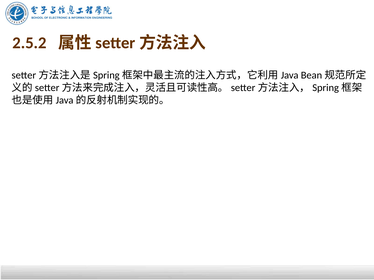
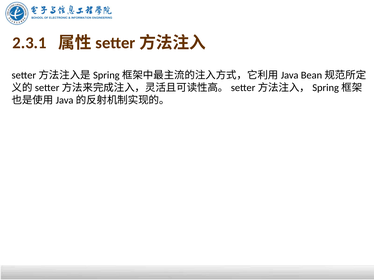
2.5.2: 2.5.2 -> 2.3.1 (29, 43)
